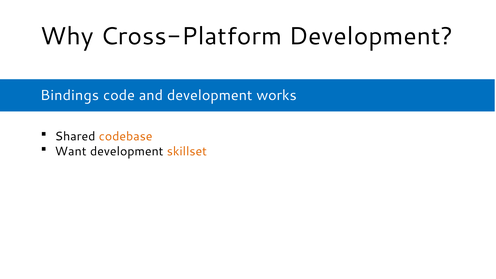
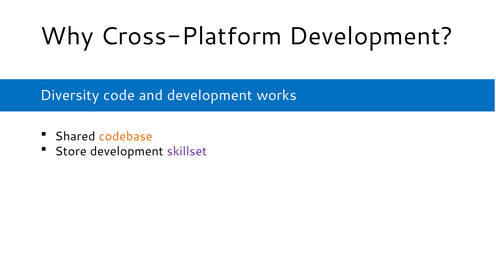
Bindings: Bindings -> Diversity (70, 95)
Want: Want -> Store (71, 151)
skillset colour: orange -> purple (187, 151)
